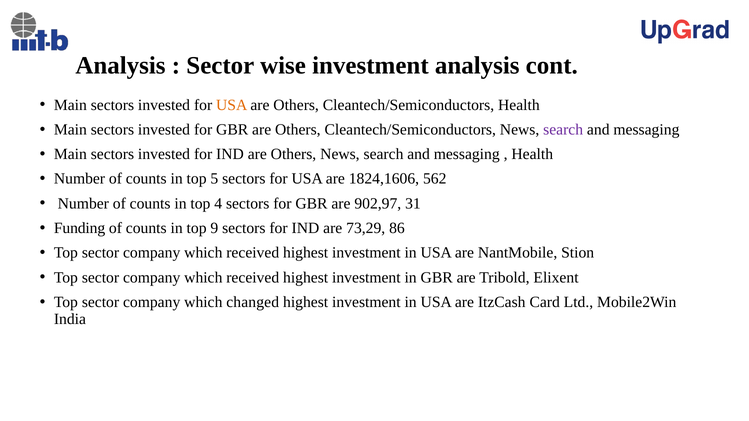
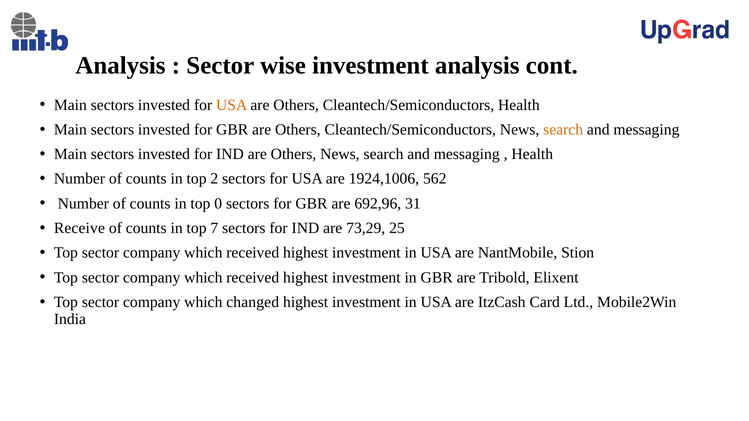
search colour: purple -> orange (563, 130)
5: 5 -> 2 (214, 179)
1824,1606: 1824,1606 -> 1924,1006 (384, 179)
4: 4 -> 0 (218, 204)
902,97: 902,97 -> 692,96 (378, 204)
Funding: Funding -> Receive (79, 228)
9: 9 -> 7 (214, 228)
86: 86 -> 25 (397, 228)
